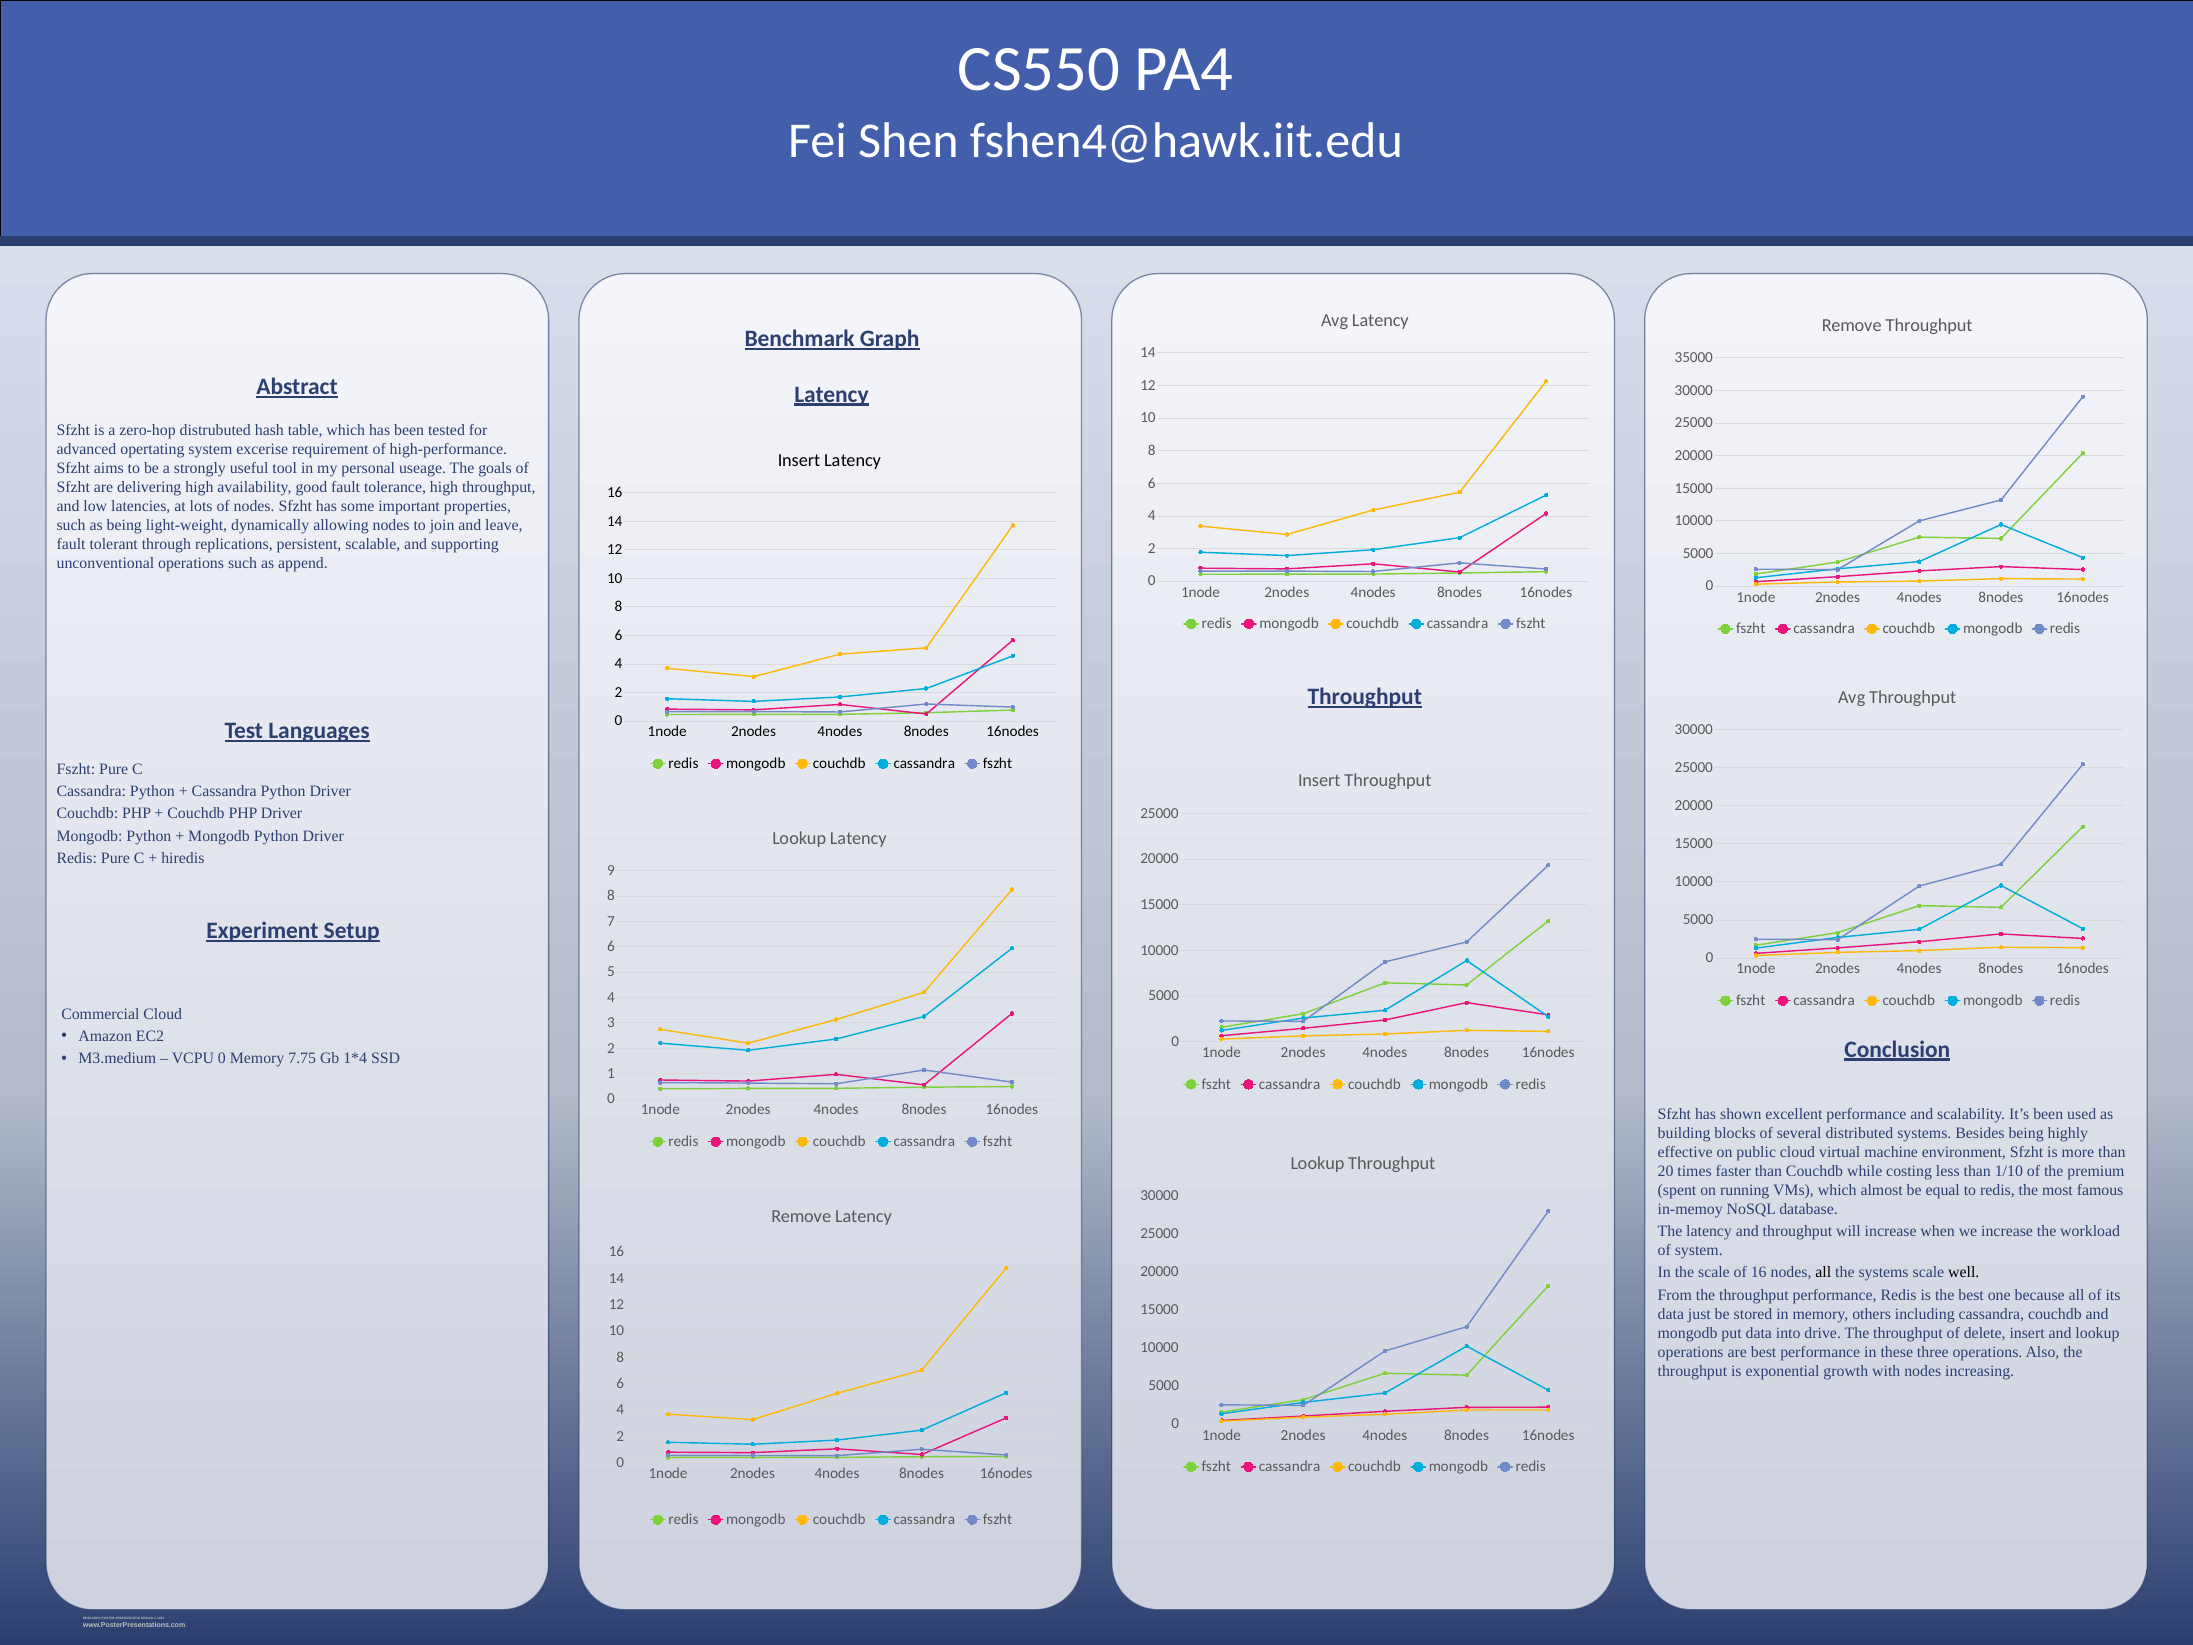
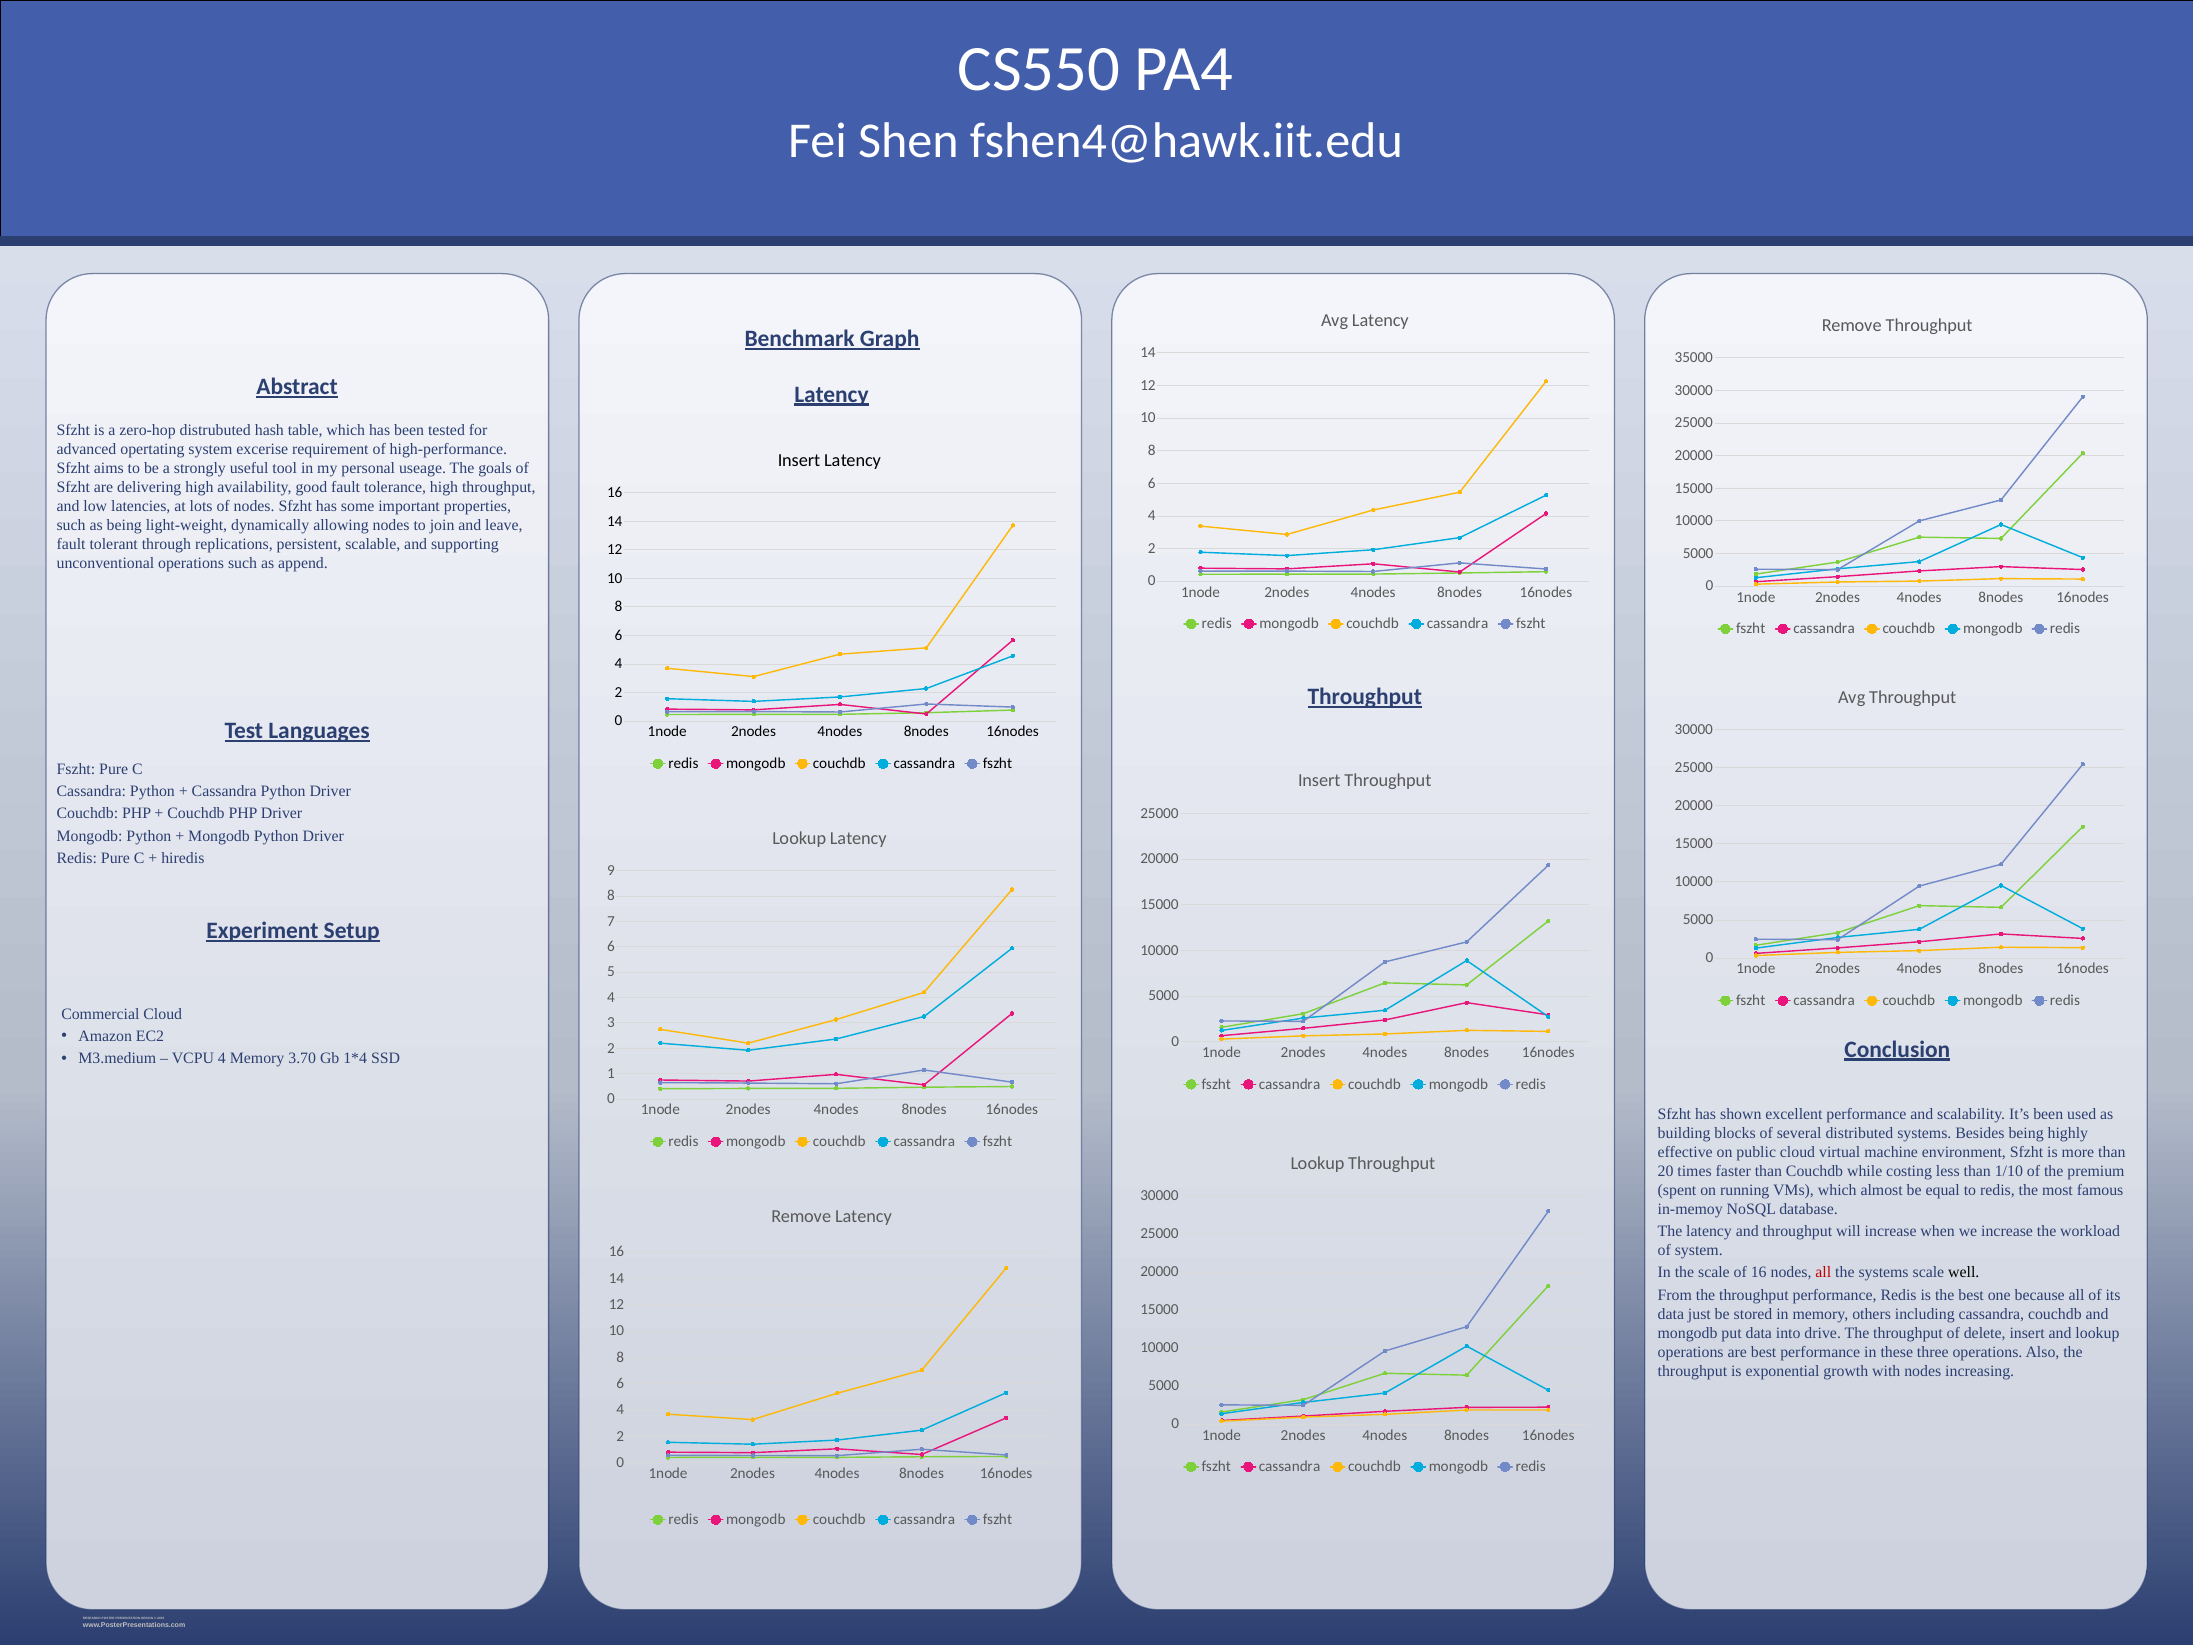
VCPU 0: 0 -> 4 (222, 1059)
7.75: 7.75 -> 3.70 (302, 1059)
all colour: black -> red (1823, 1272)
